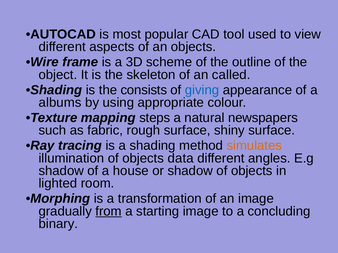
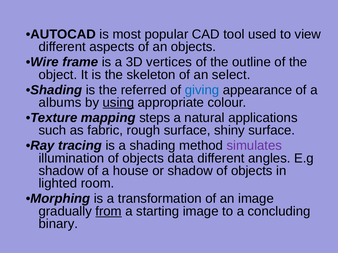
scheme: scheme -> vertices (169, 62)
called: called -> select (231, 75)
consists: consists -> referred (144, 90)
using underline: none -> present (118, 103)
newspapers: newspapers -> applications (263, 118)
simulates colour: orange -> purple (254, 146)
